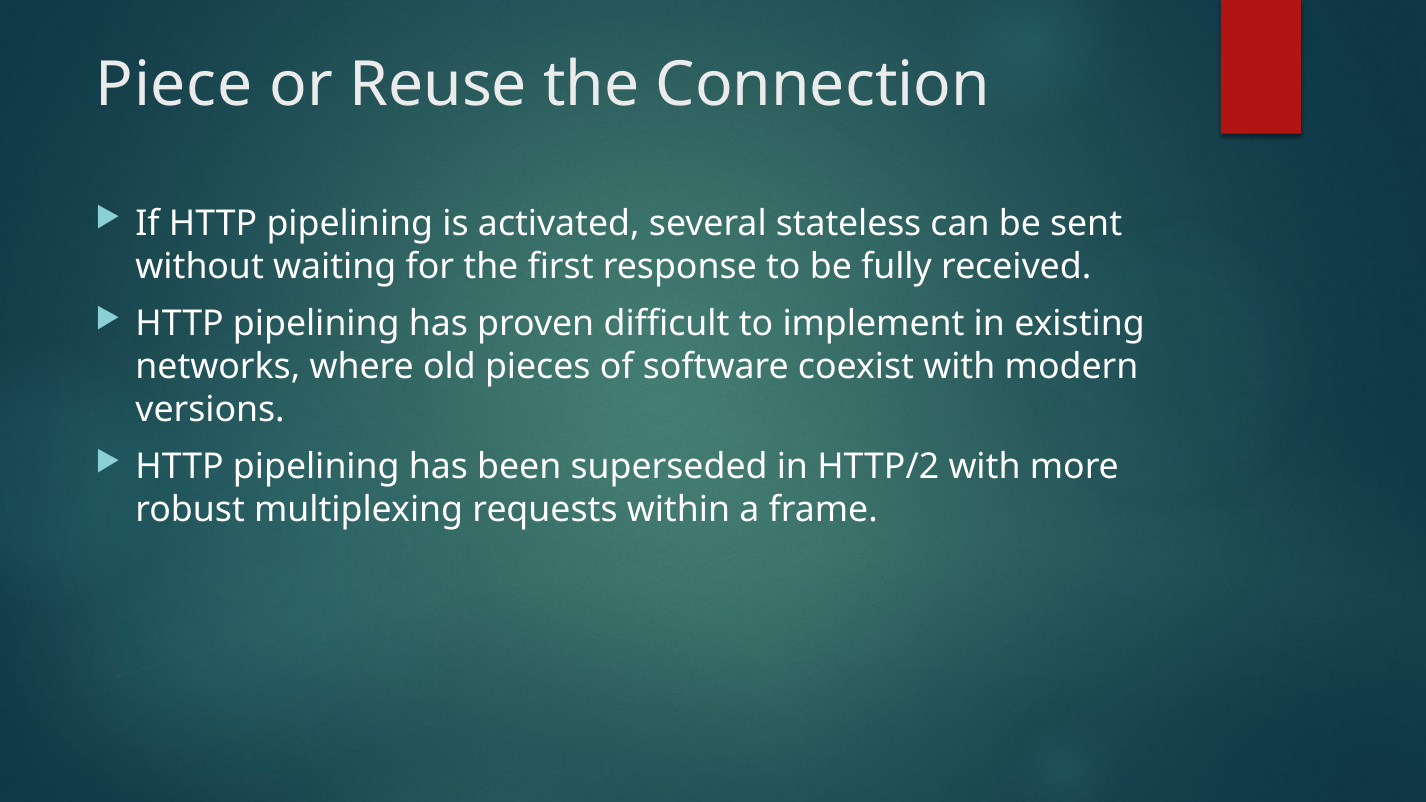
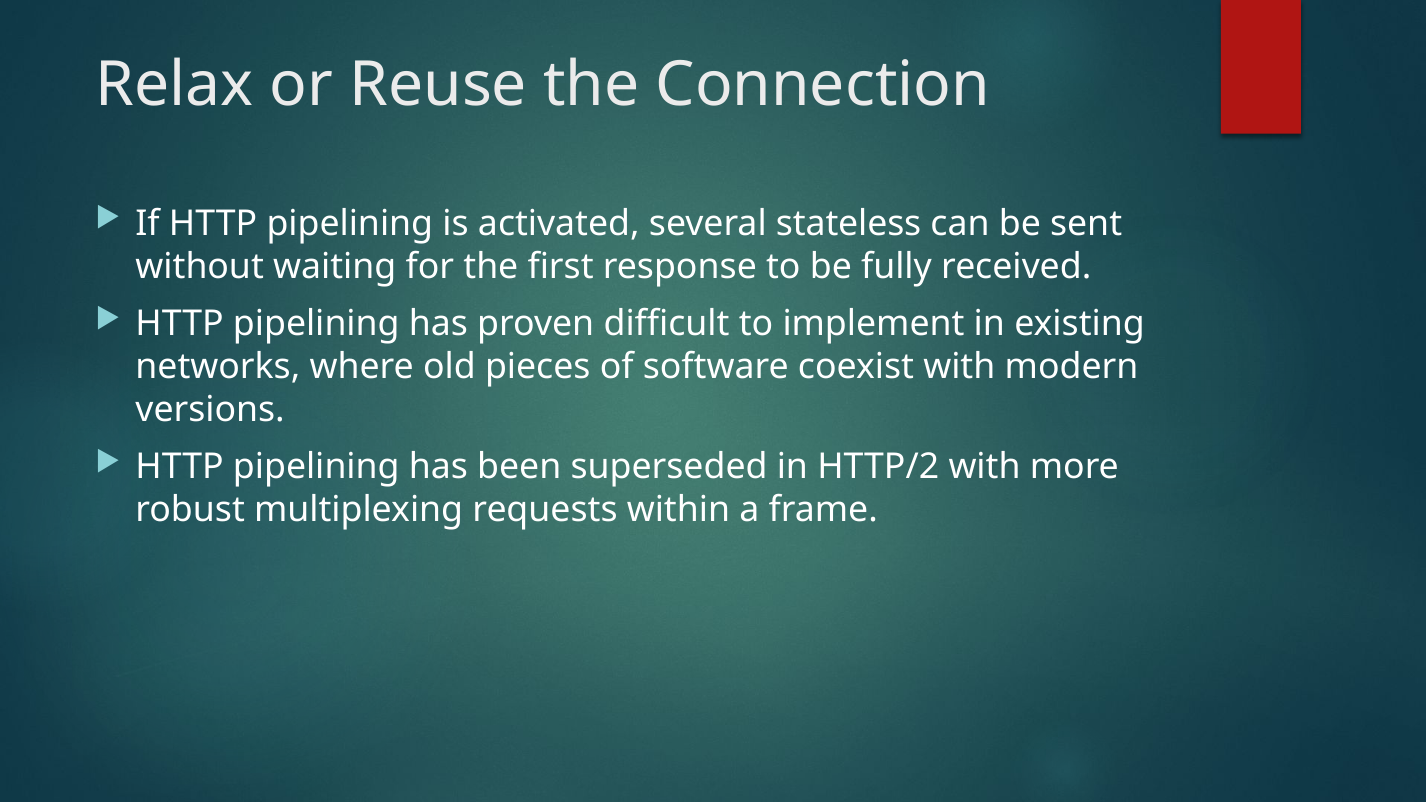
Piece: Piece -> Relax (174, 85)
